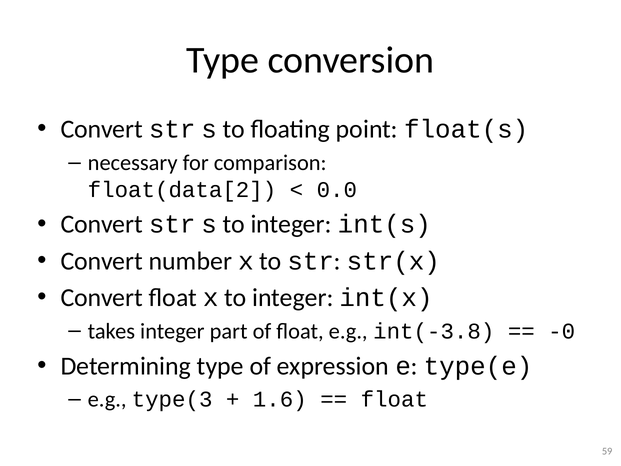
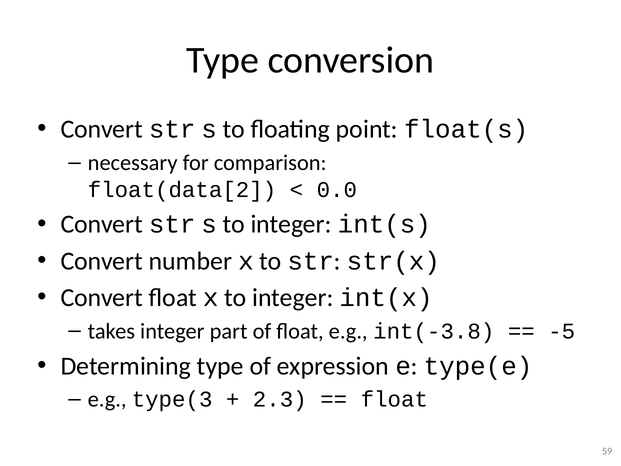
-0: -0 -> -5 (562, 331)
1.6: 1.6 -> 2.3 (280, 399)
